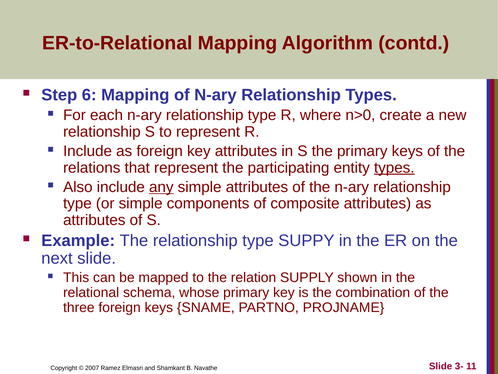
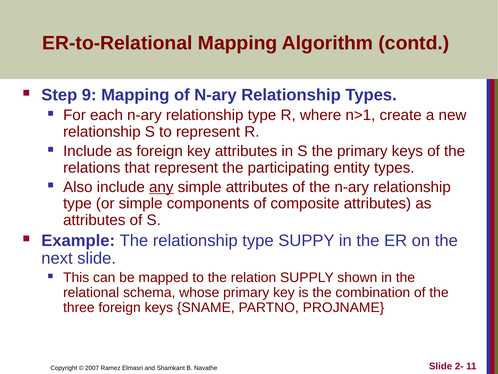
6: 6 -> 9 (89, 95)
n>0: n>0 -> n>1 (360, 115)
types underline: present -> none (394, 167)
3-: 3- -> 2- (459, 366)
